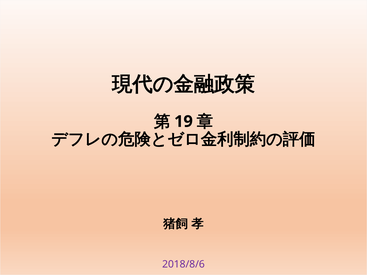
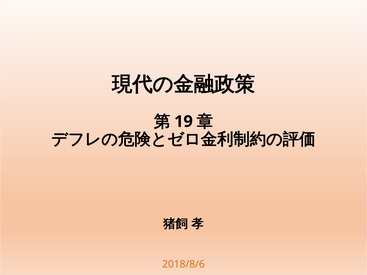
2018/8/6 colour: purple -> orange (183, 265)
